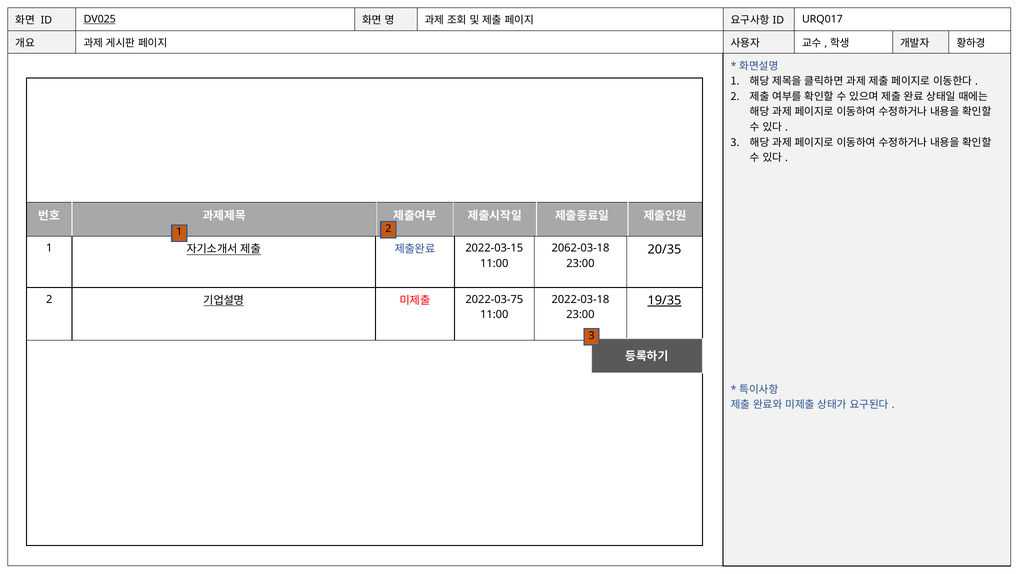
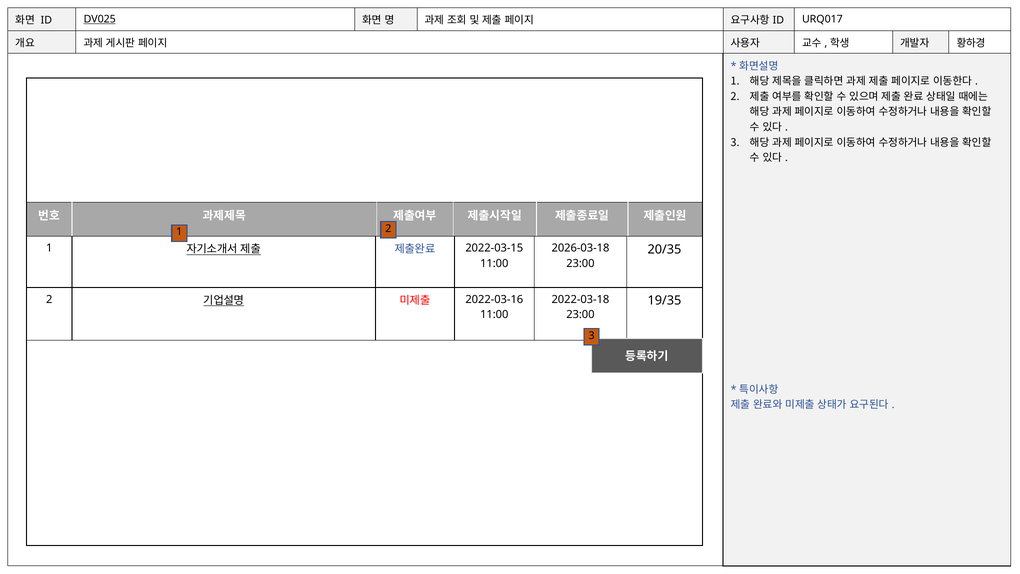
2062-03-18: 2062-03-18 -> 2026-03-18 (580, 248)
2022-03-75: 2022-03-75 -> 2022-03-16 (494, 299)
19/35 underline: present -> none (664, 300)
